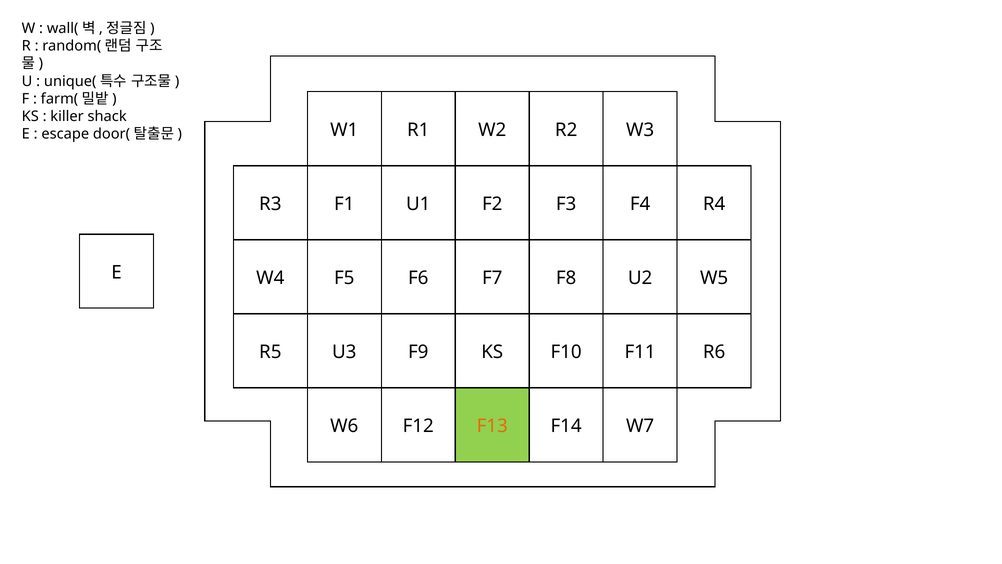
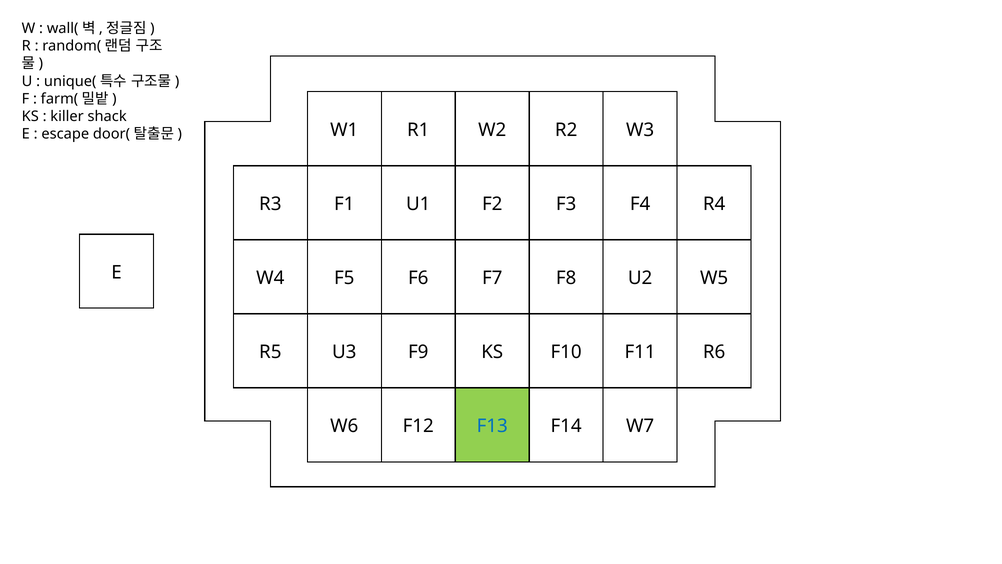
F13 colour: orange -> blue (492, 426)
